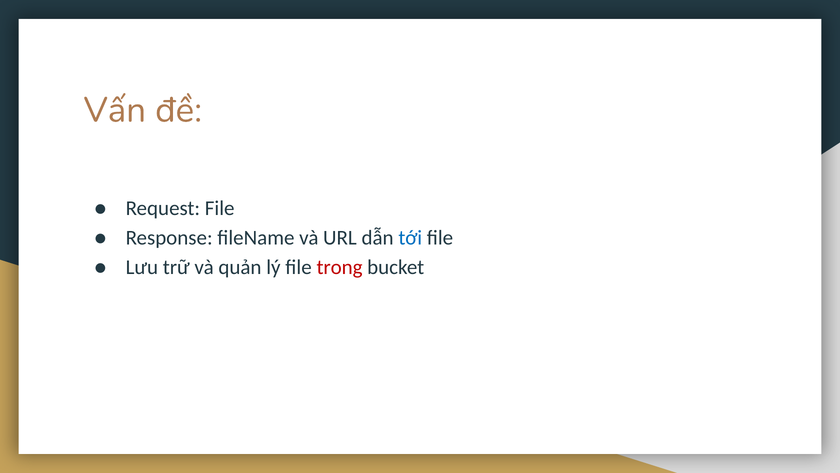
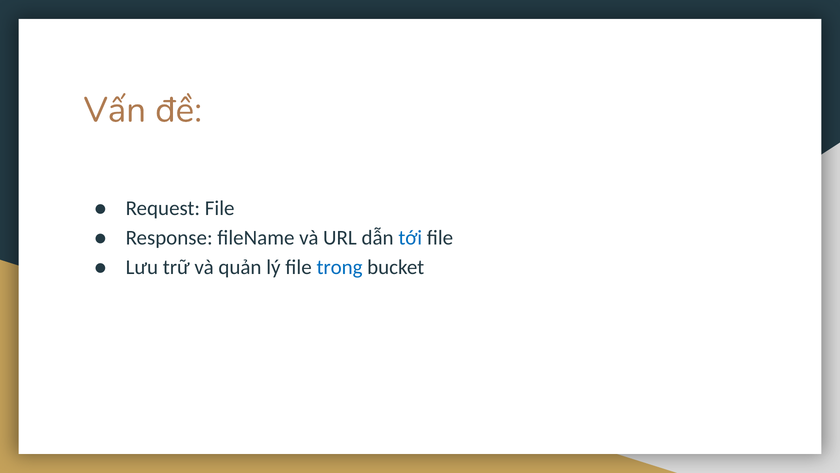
trong colour: red -> blue (340, 267)
